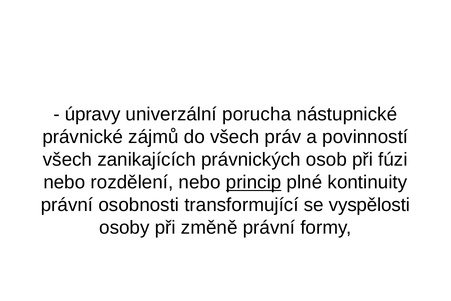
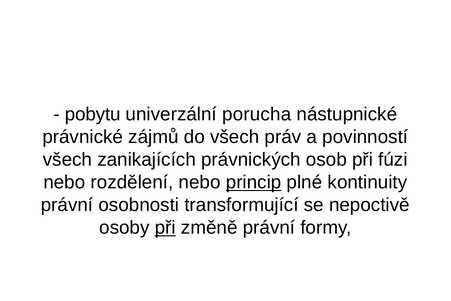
úpravy: úpravy -> pobytu (93, 114)
vyspělosti: vyspělosti -> nepoctivě (369, 205)
při underline: none -> present (165, 227)
